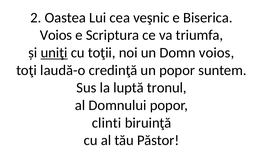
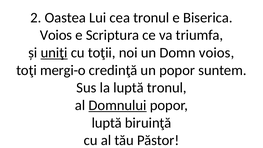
cea veşnic: veşnic -> tronul (151, 18)
laudă-o: laudă-o -> mergi-o (63, 70)
Domnului underline: none -> present (118, 105)
clinti: clinti -> luptă (107, 123)
